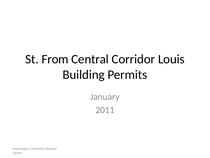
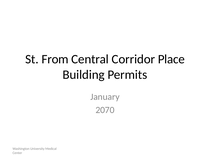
Louis: Louis -> Place (171, 59)
2011: 2011 -> 2070 (105, 110)
